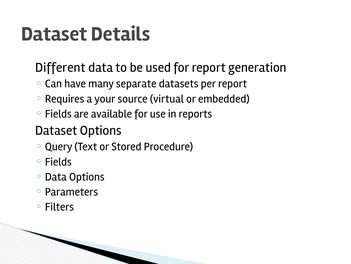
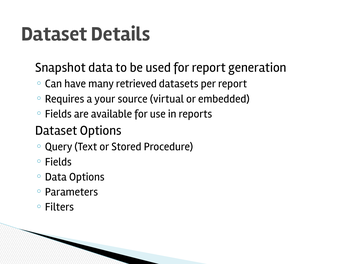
Different: Different -> Snapshot (60, 67)
separate: separate -> retrieved (136, 84)
